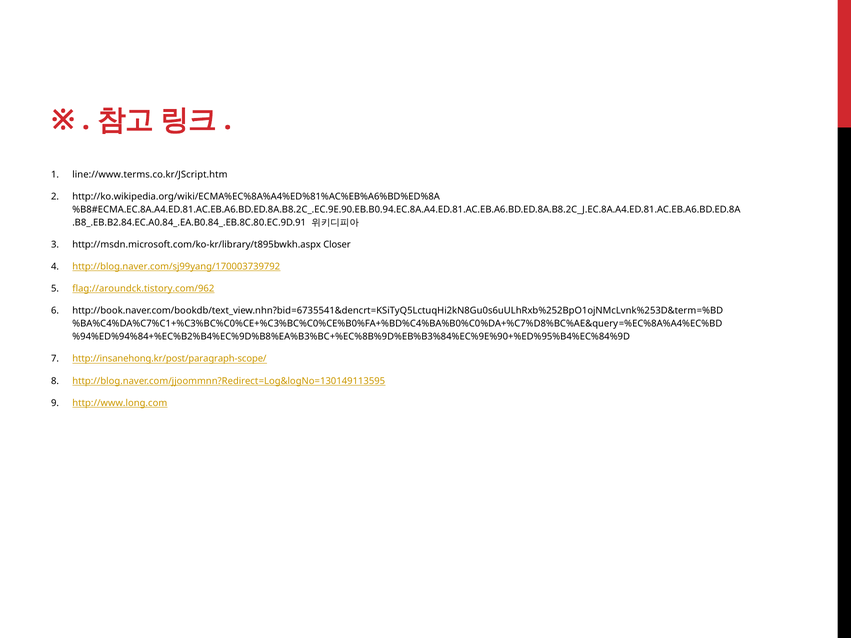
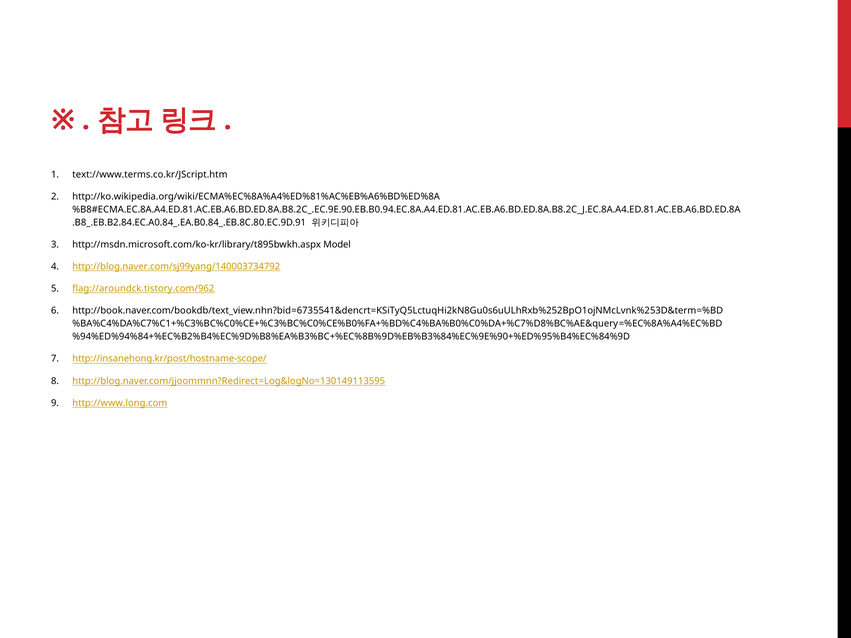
line://www.terms.co.kr/JScript.htm: line://www.terms.co.kr/JScript.htm -> text://www.terms.co.kr/JScript.htm (150, 174)
Closer: Closer -> Model (337, 245)
http://blog.naver.com/sj99yang/170003739792: http://blog.naver.com/sj99yang/170003739792 -> http://blog.naver.com/sj99yang/140003734792 (176, 267)
http://insanehong.kr/post/paragraph-scope/: http://insanehong.kr/post/paragraph-scope/ -> http://insanehong.kr/post/hostname-scope/ (169, 359)
